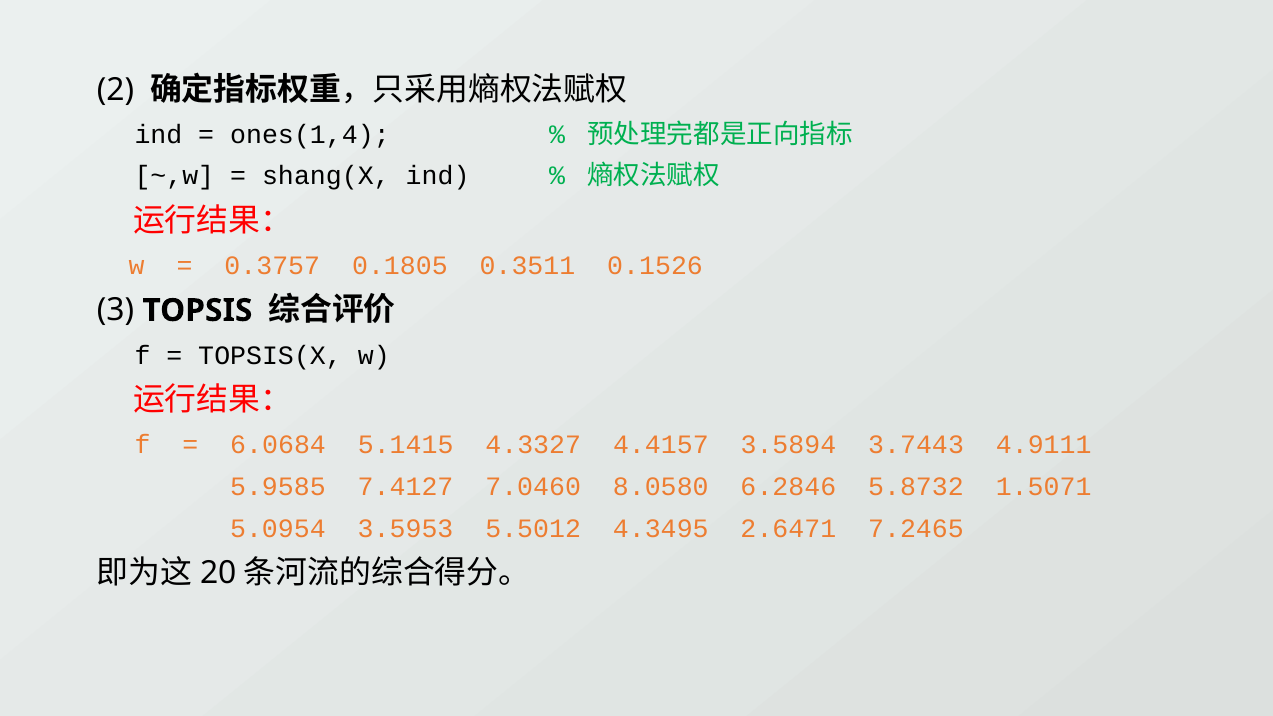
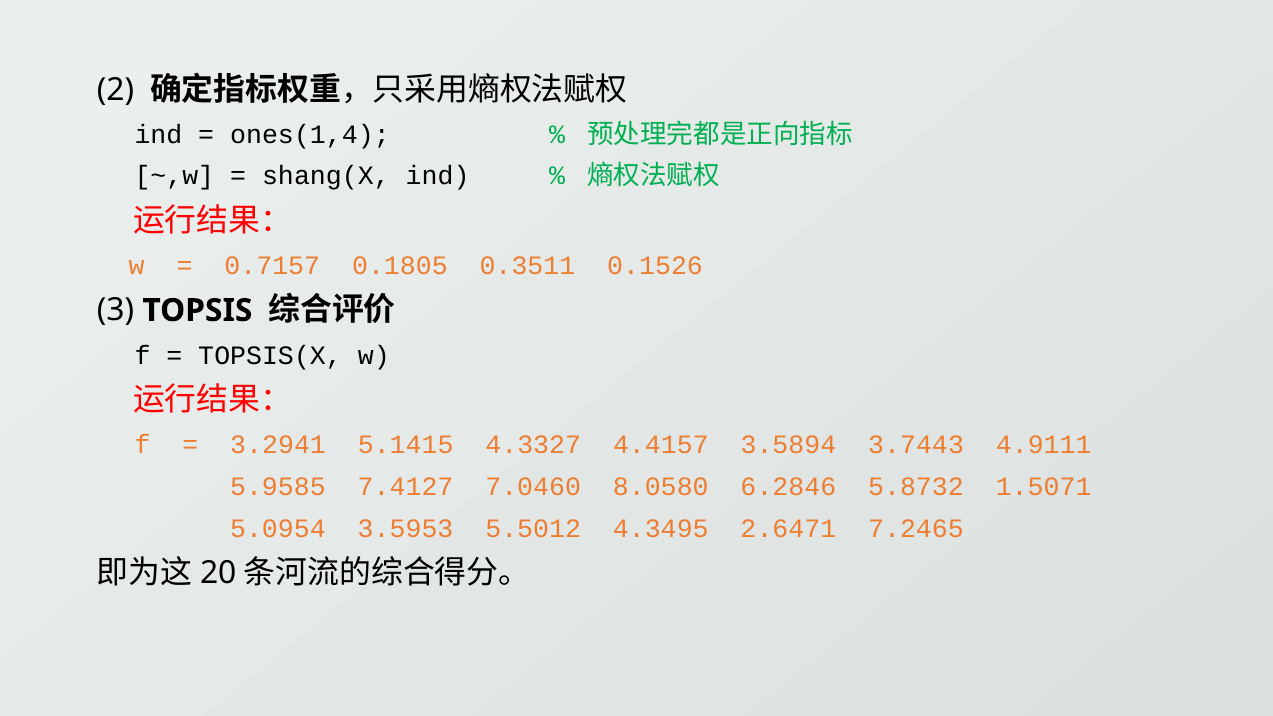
0.3757: 0.3757 -> 0.7157 (272, 266)
6.0684: 6.0684 -> 3.2941 (278, 445)
